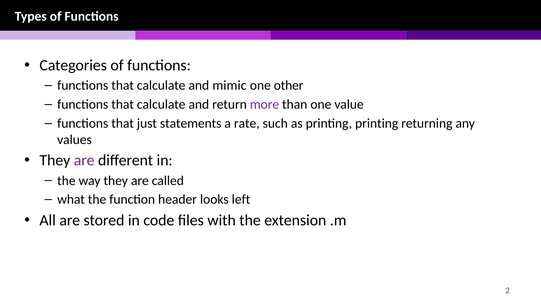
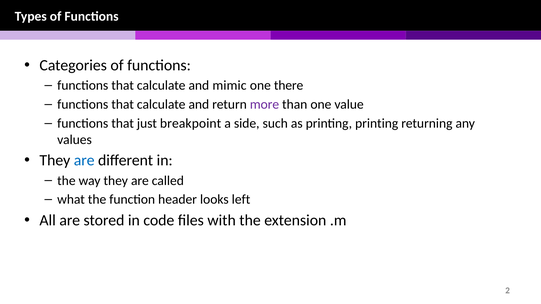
other: other -> there (289, 86)
statements: statements -> breakpoint (191, 123)
rate: rate -> side (247, 123)
are colour: purple -> blue (84, 161)
